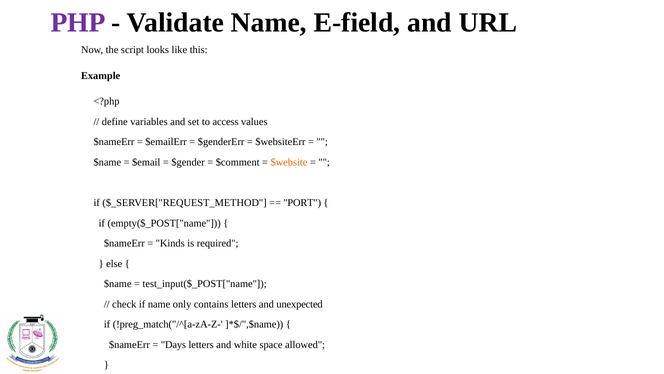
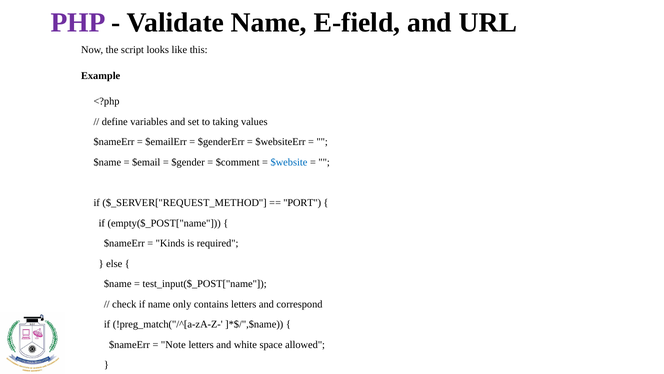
access: access -> taking (226, 122)
$website colour: orange -> blue (289, 162)
unexpected: unexpected -> correspond (300, 304)
Days: Days -> Note (173, 344)
